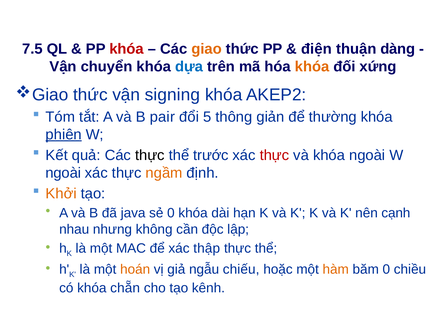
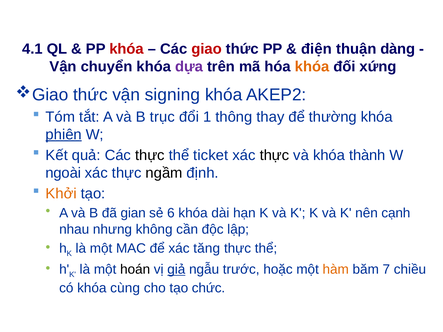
7.5: 7.5 -> 4.1 (32, 49)
giao colour: orange -> red (207, 49)
dựa colour: blue -> purple (189, 67)
pair: pair -> trục (162, 117)
5: 5 -> 1 (207, 117)
giản: giản -> thay (270, 117)
trước: trước -> ticket (211, 155)
thực colour: red -> black (274, 155)
khóa ngoài: ngoài -> thành (367, 155)
ngầm colour: orange -> black (164, 173)
java: java -> gian (133, 213)
sẻ 0: 0 -> 6 (171, 213)
thập: thập -> tăng (207, 249)
hoán colour: orange -> black (135, 270)
giả underline: none -> present (176, 270)
chiếu: chiếu -> trước (241, 270)
băm 0: 0 -> 7 (386, 270)
chẵn: chẵn -> cùng (125, 288)
kênh: kênh -> chức (208, 288)
